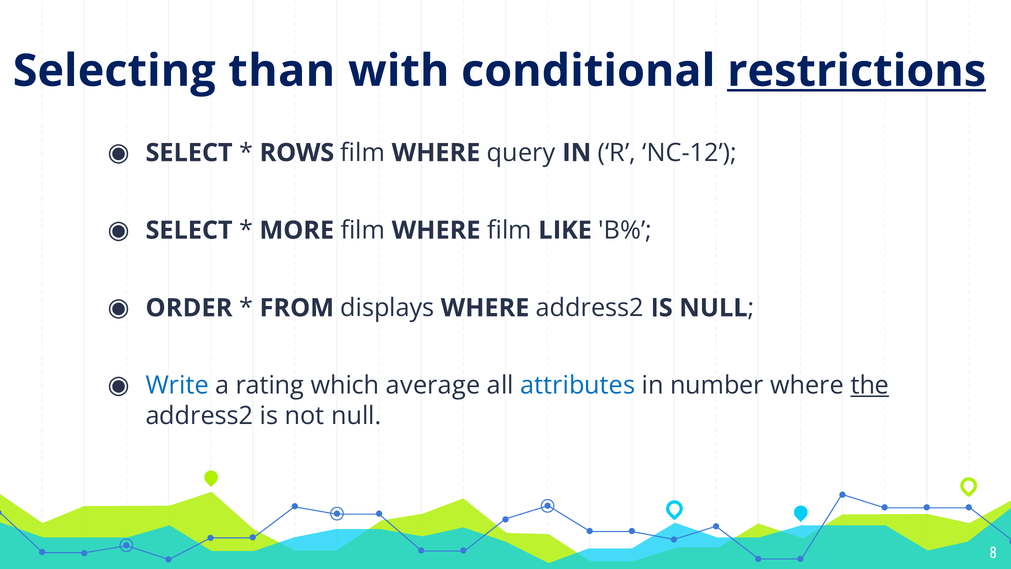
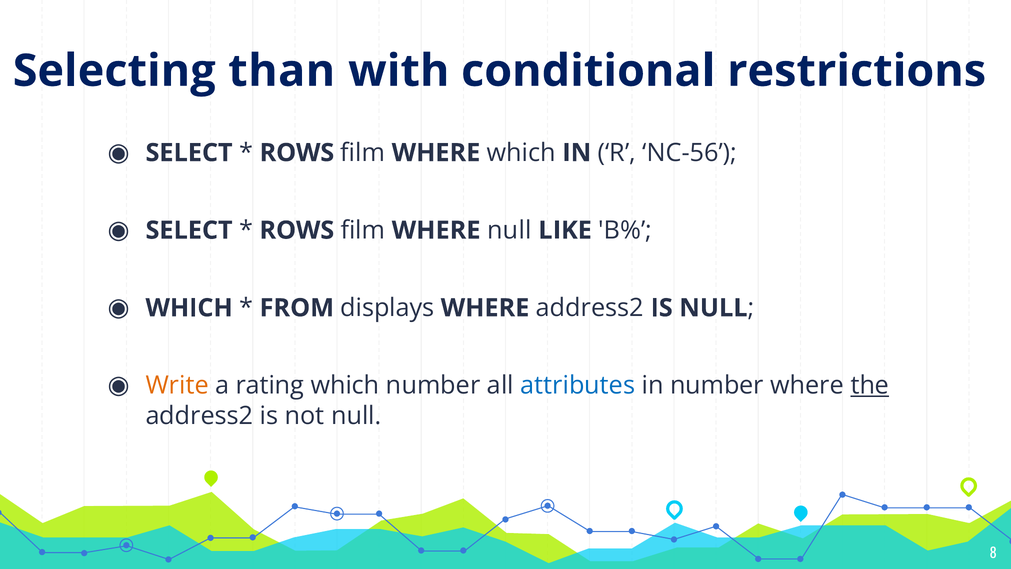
restrictions underline: present -> none (857, 71)
WHERE query: query -> which (521, 153)
NC-12: NC-12 -> NC-56 (690, 153)
MORE: MORE -> ROWS (297, 230)
WHERE film: film -> null (509, 230)
ORDER: ORDER -> WHICH (189, 308)
Write colour: blue -> orange (177, 385)
which average: average -> number (433, 385)
